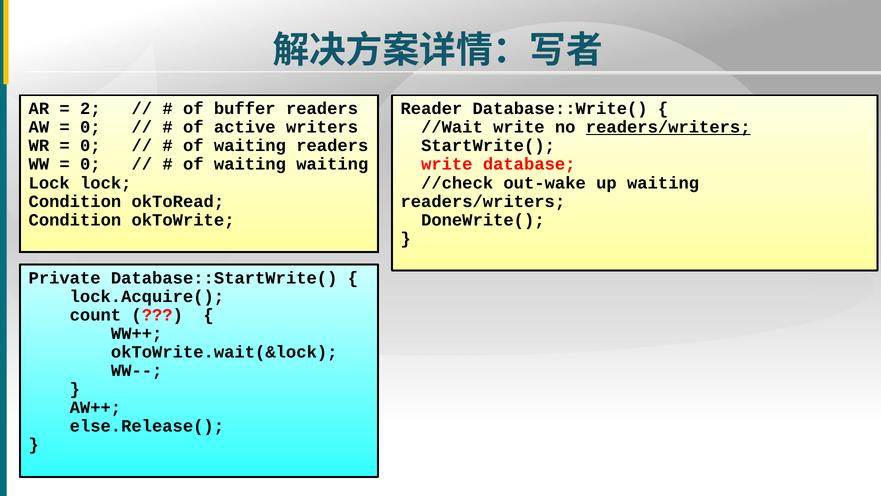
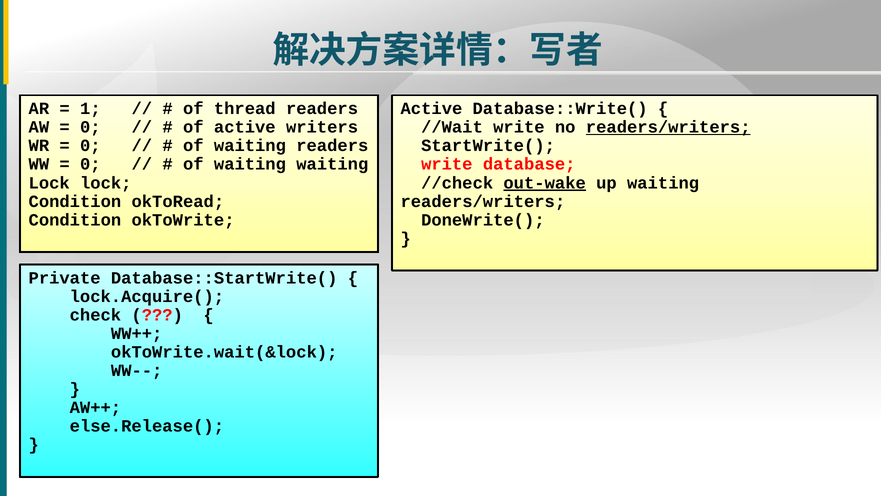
2: 2 -> 1 (90, 109)
buffer: buffer -> thread (245, 109)
Reader: Reader -> Active (431, 109)
out-wake underline: none -> present (545, 183)
count: count -> check (95, 315)
